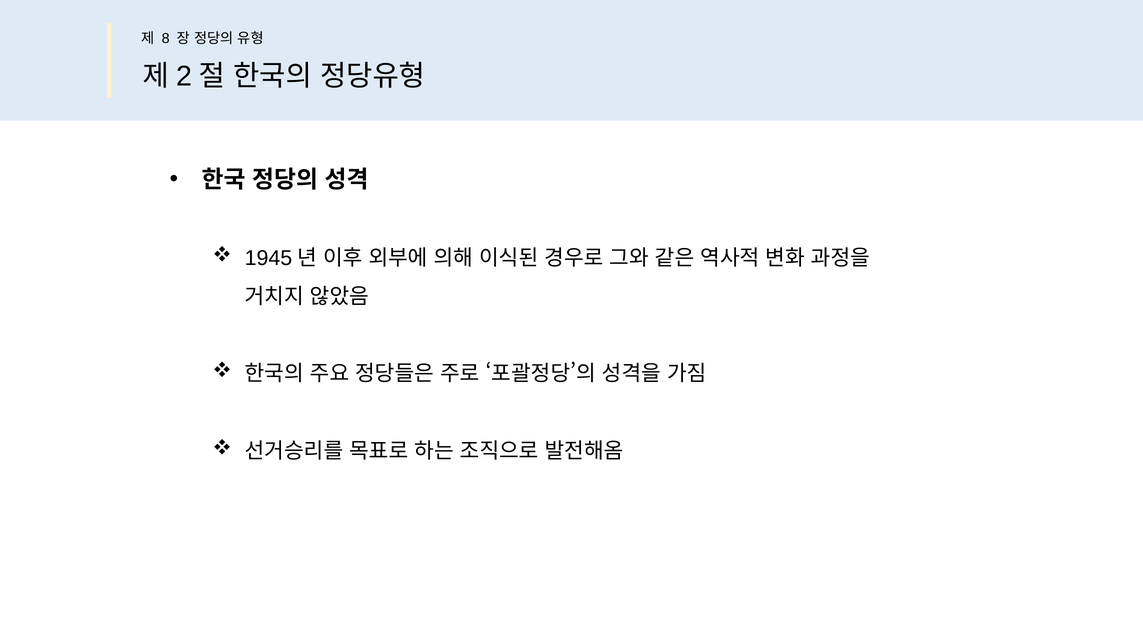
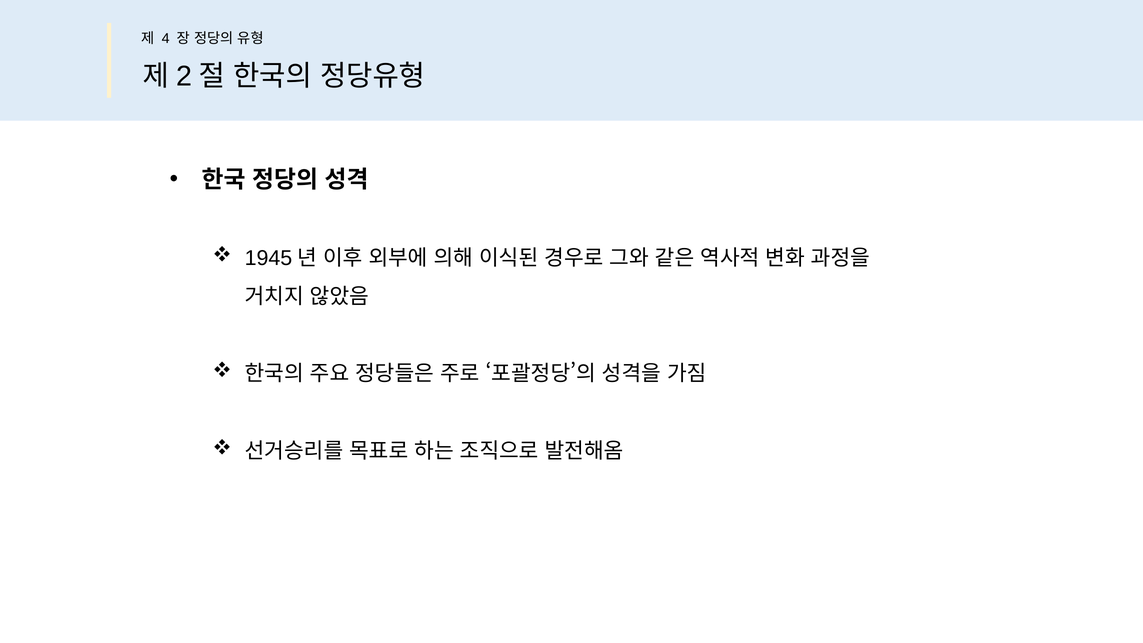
8: 8 -> 4 (166, 38)
